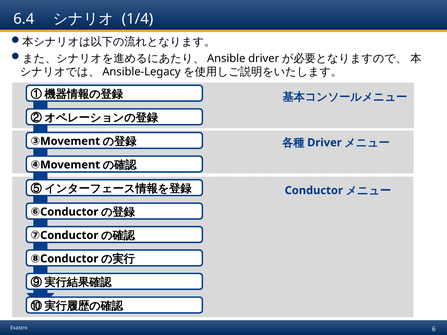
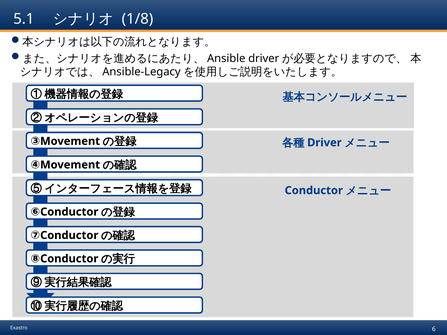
6.4: 6.4 -> 5.1 (24, 19)
1/4: 1/4 -> 1/8 (137, 19)
